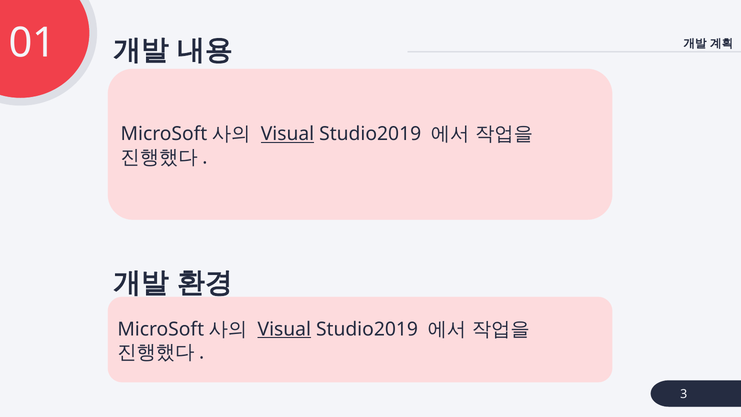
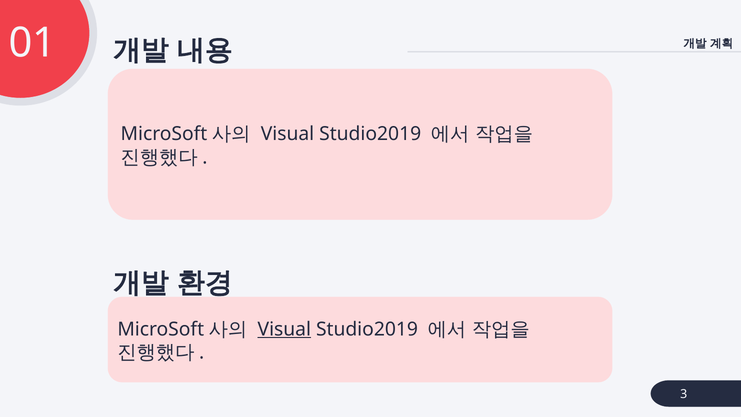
Visual underline: present -> none (288, 134)
